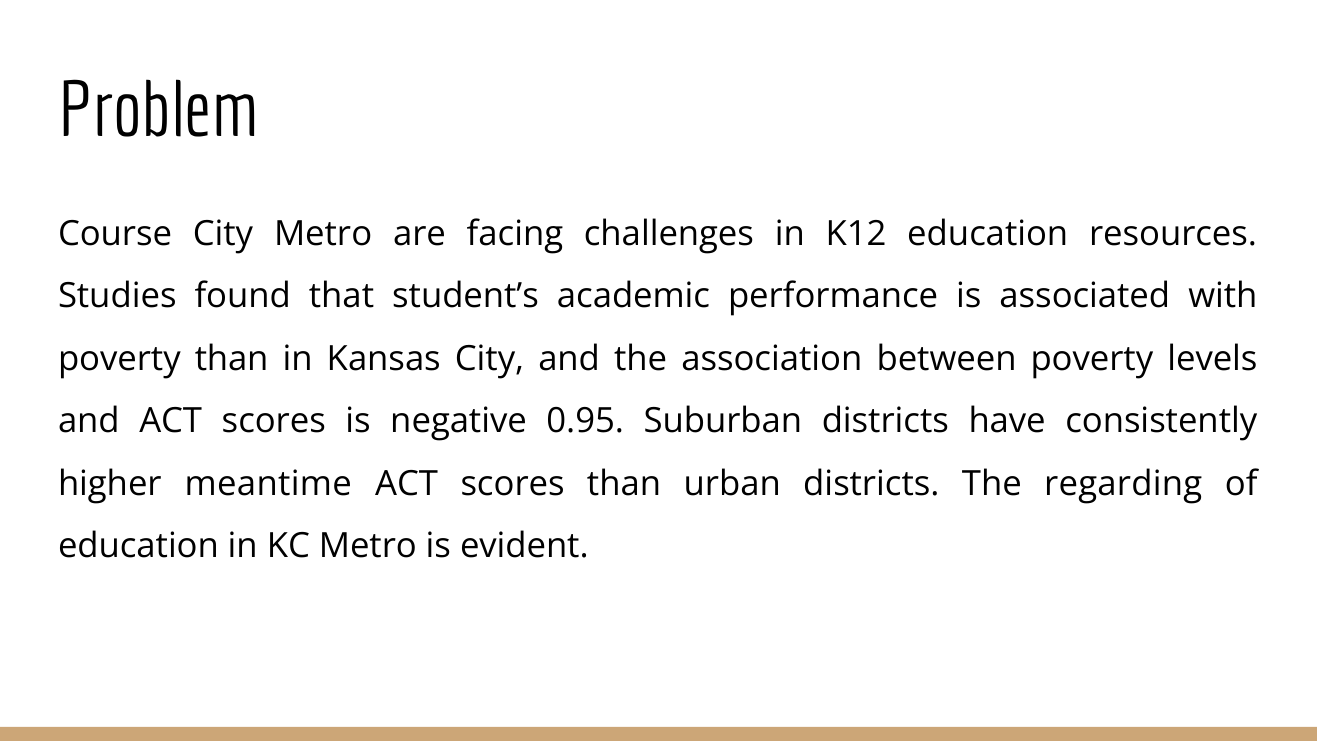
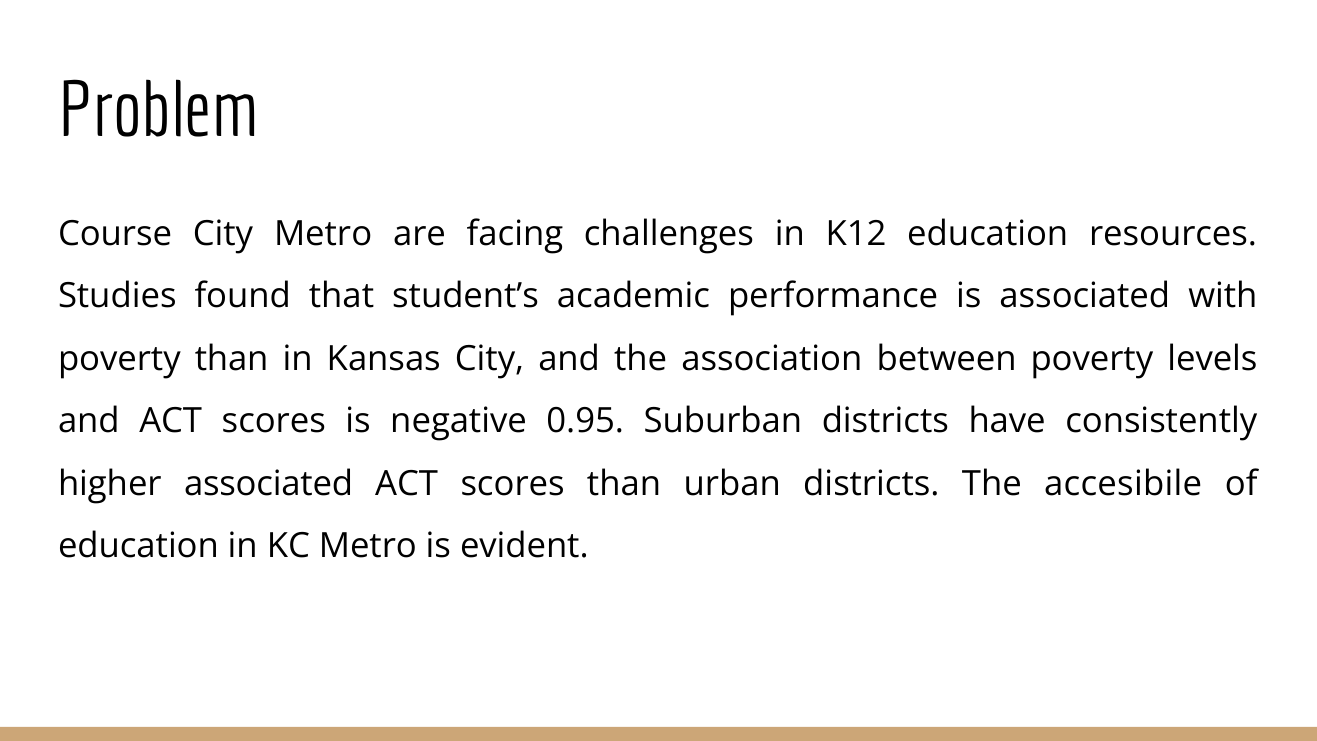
higher meantime: meantime -> associated (269, 484)
regarding: regarding -> accesibile (1123, 484)
